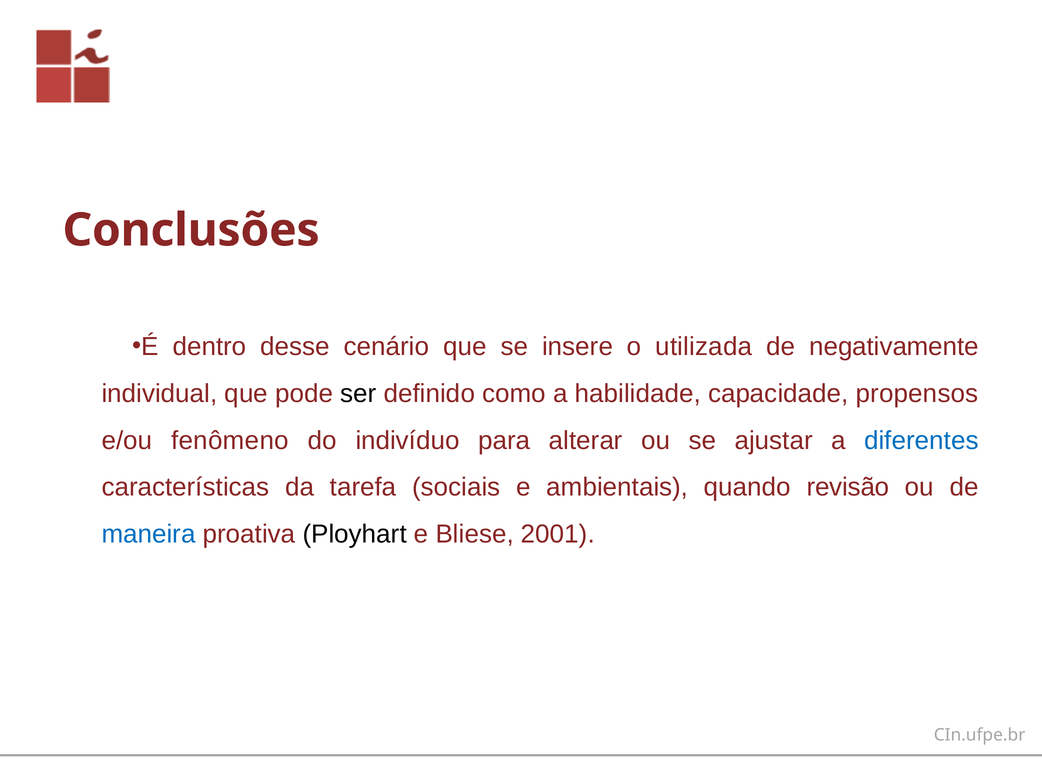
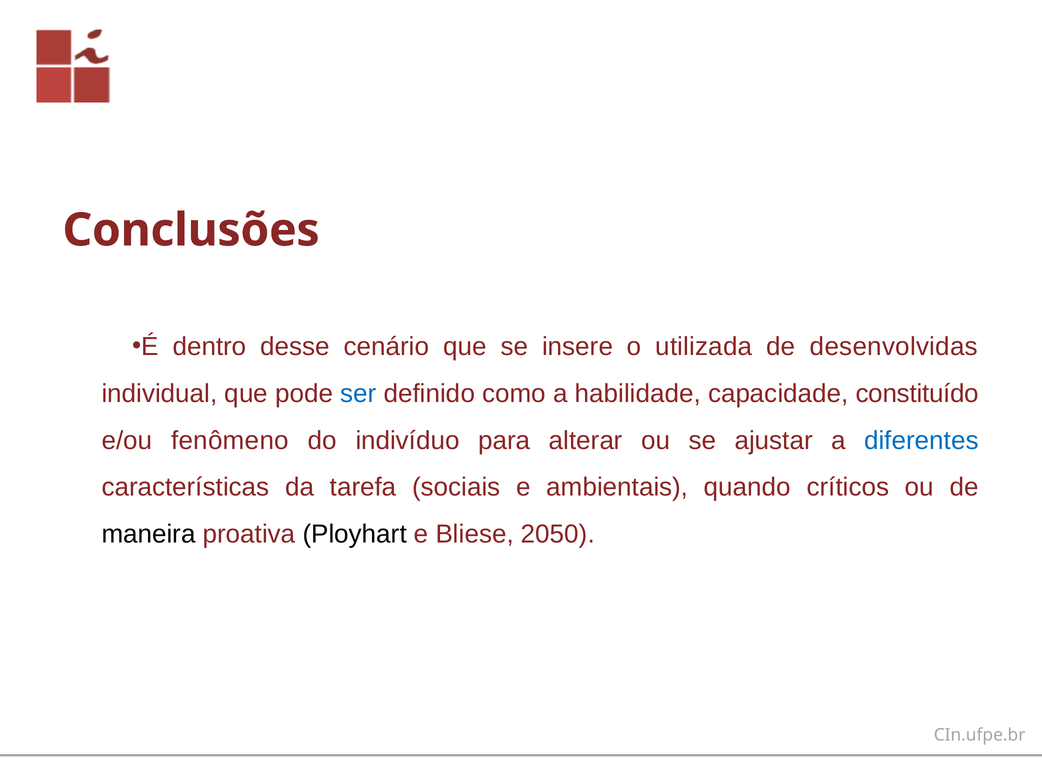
negativamente: negativamente -> desenvolvidas (894, 347)
ser colour: black -> blue (359, 394)
propensos: propensos -> constituído (917, 394)
revisão: revisão -> críticos (848, 488)
maneira colour: blue -> black (149, 535)
2001: 2001 -> 2050 (558, 535)
